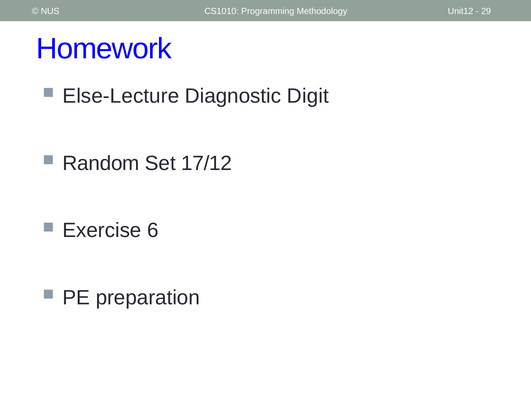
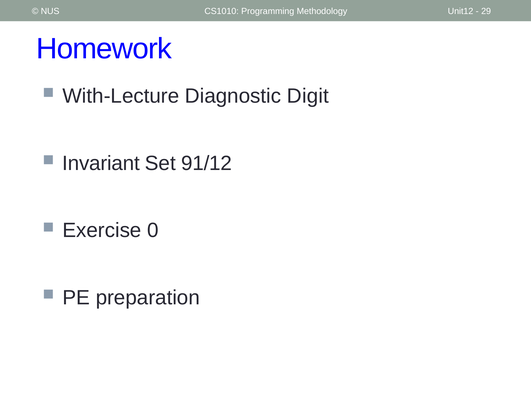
Else-Lecture: Else-Lecture -> With-Lecture (121, 96)
Random: Random -> Invariant (101, 163)
17/12: 17/12 -> 91/12 (207, 163)
6: 6 -> 0 (153, 231)
